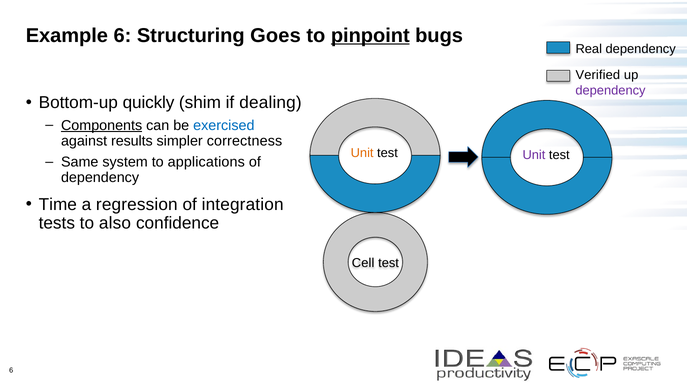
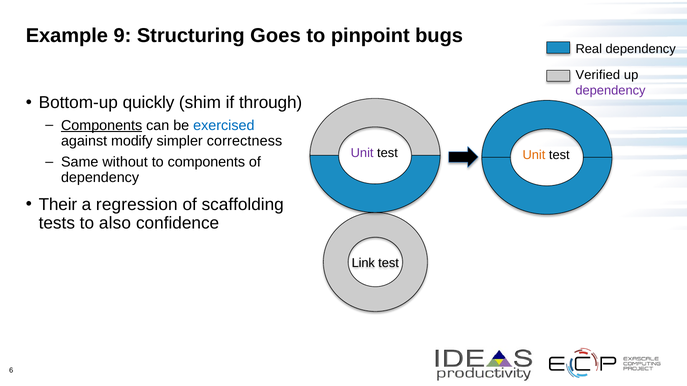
Example 6: 6 -> 9 (122, 36)
pinpoint underline: present -> none (370, 36)
dealing: dealing -> through (271, 103)
results: results -> modify (132, 141)
Unit colour: orange -> purple (362, 153)
Unit colour: purple -> orange (534, 155)
system: system -> without (125, 162)
to applications: applications -> components (206, 162)
Time: Time -> Their (58, 205)
integration: integration -> scaffolding (243, 205)
Cell: Cell -> Link (363, 263)
